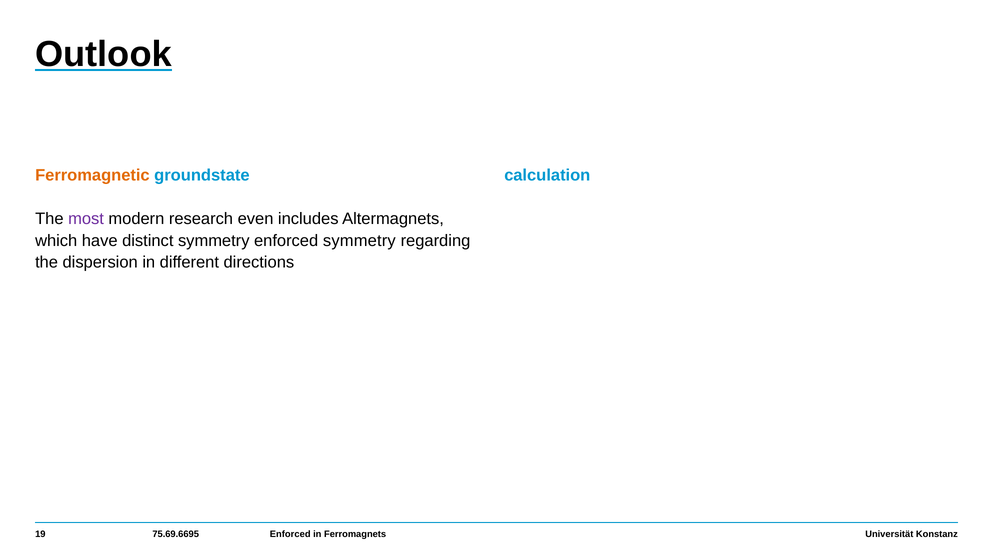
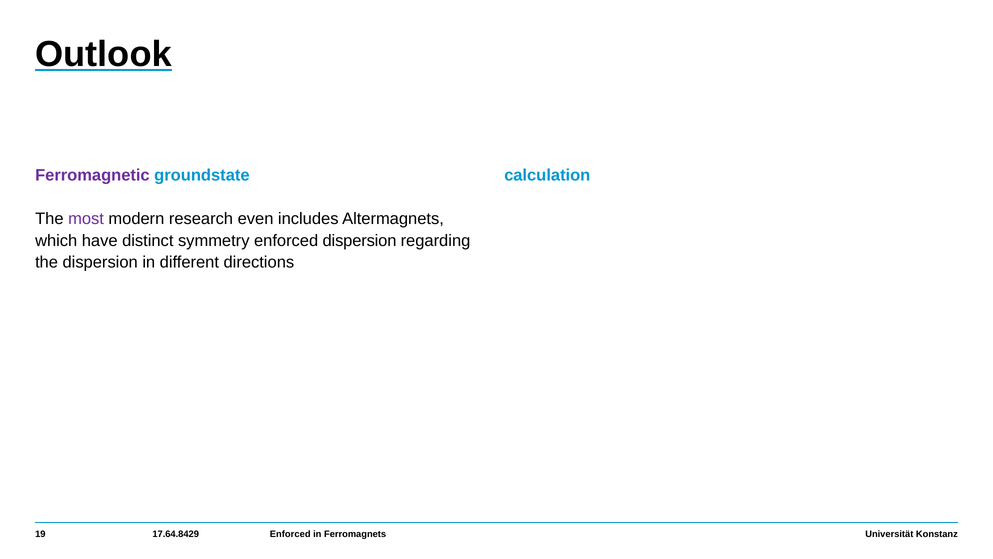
Ferromagnetic colour: orange -> purple (92, 175)
enforced symmetry: symmetry -> dispersion (360, 240)
75.69.6695: 75.69.6695 -> 17.64.8429 (176, 534)
